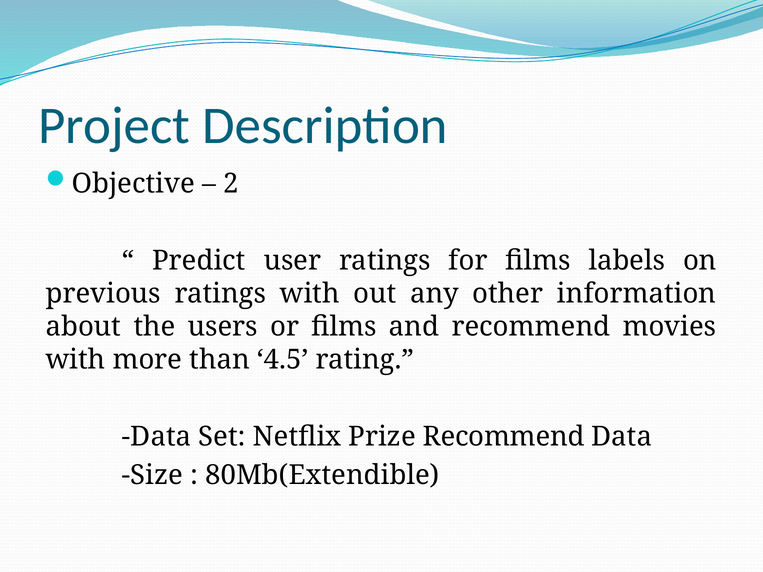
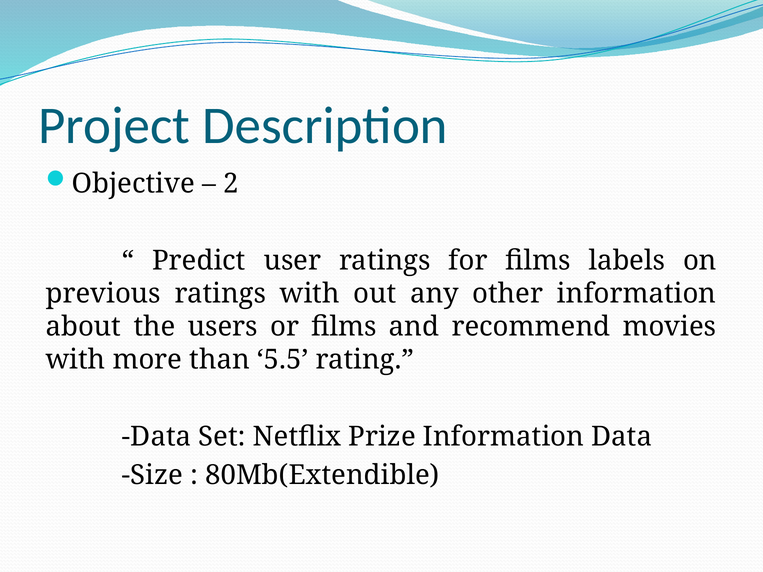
4.5: 4.5 -> 5.5 (283, 360)
Prize Recommend: Recommend -> Information (504, 437)
